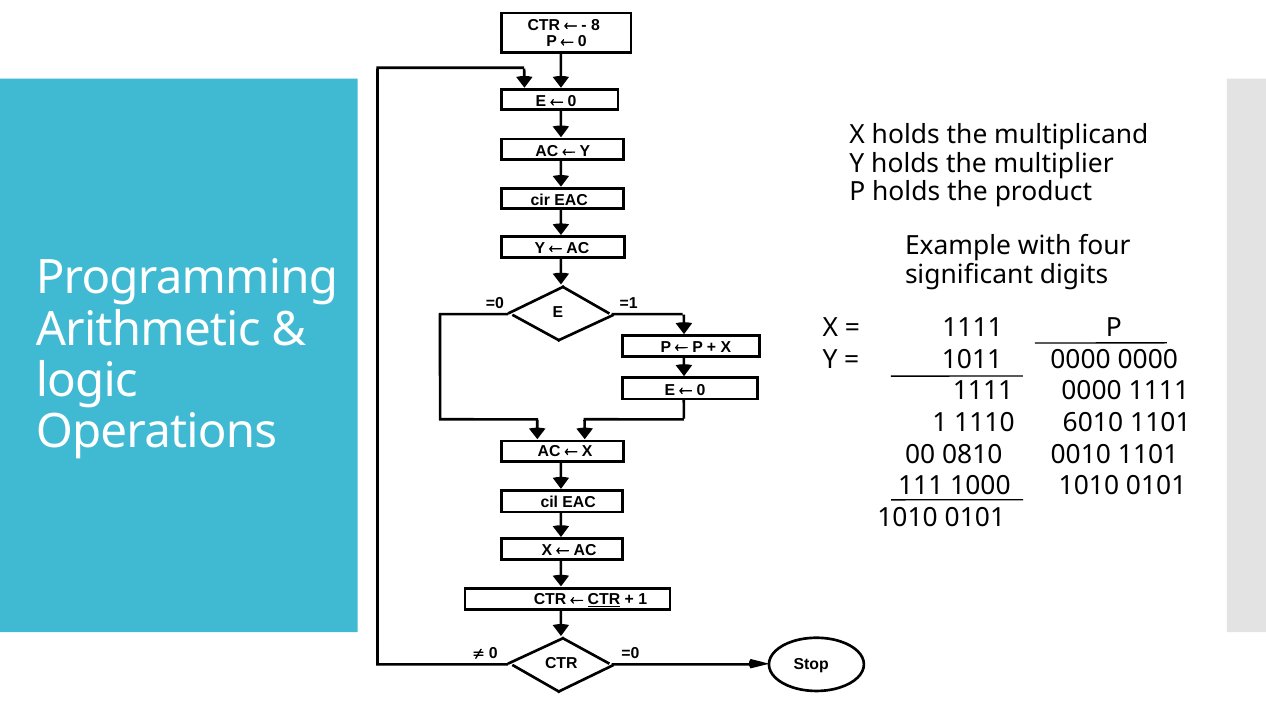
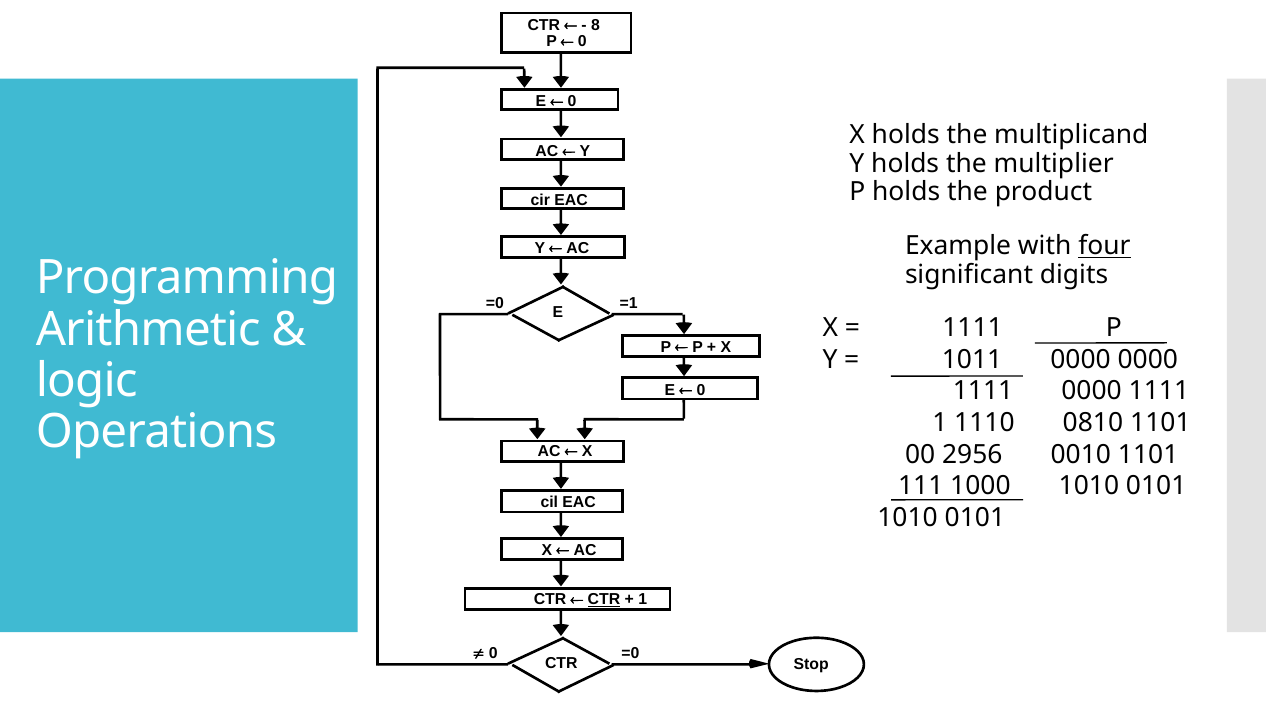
four underline: none -> present (1104, 246)
6010: 6010 -> 0810 (1093, 423)
0810: 0810 -> 2956 (972, 455)
